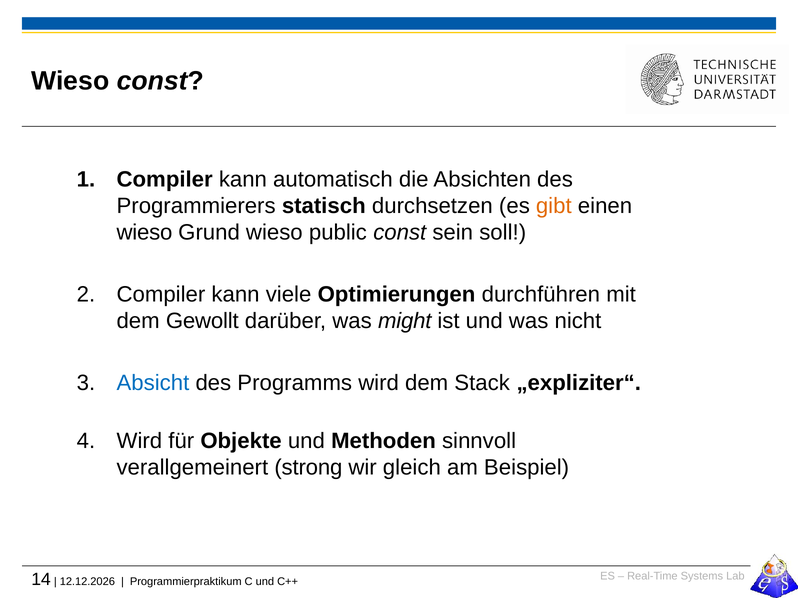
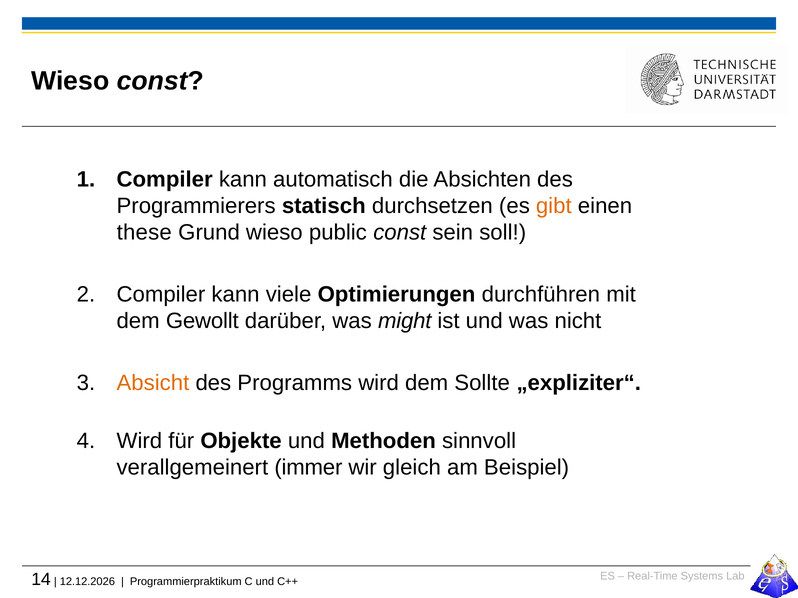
wieso: wieso -> these (144, 233)
Absicht colour: blue -> orange (153, 383)
Stack: Stack -> Sollte (482, 383)
strong: strong -> immer (308, 468)
